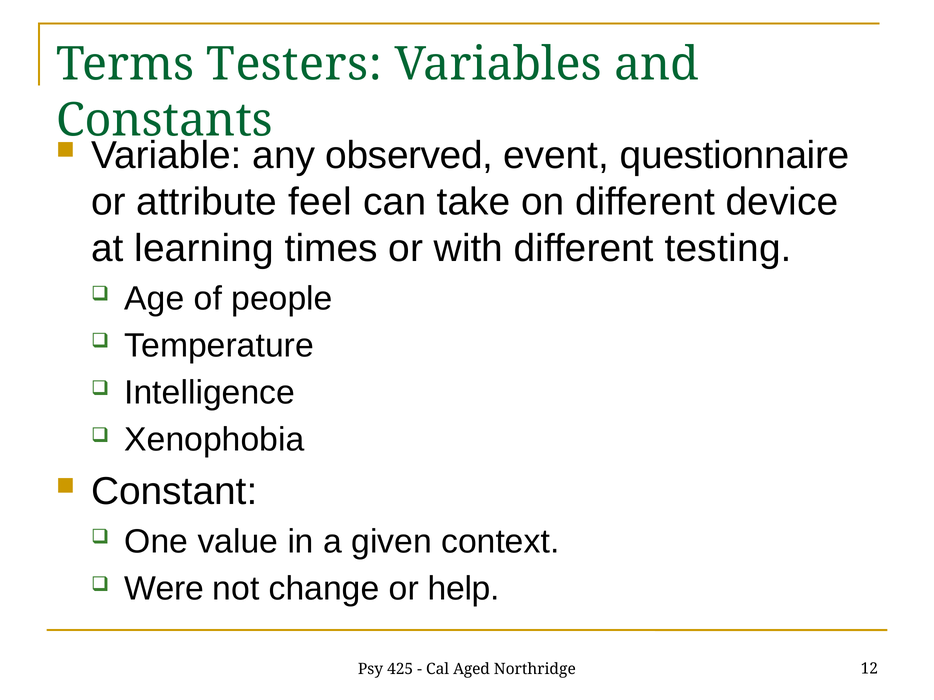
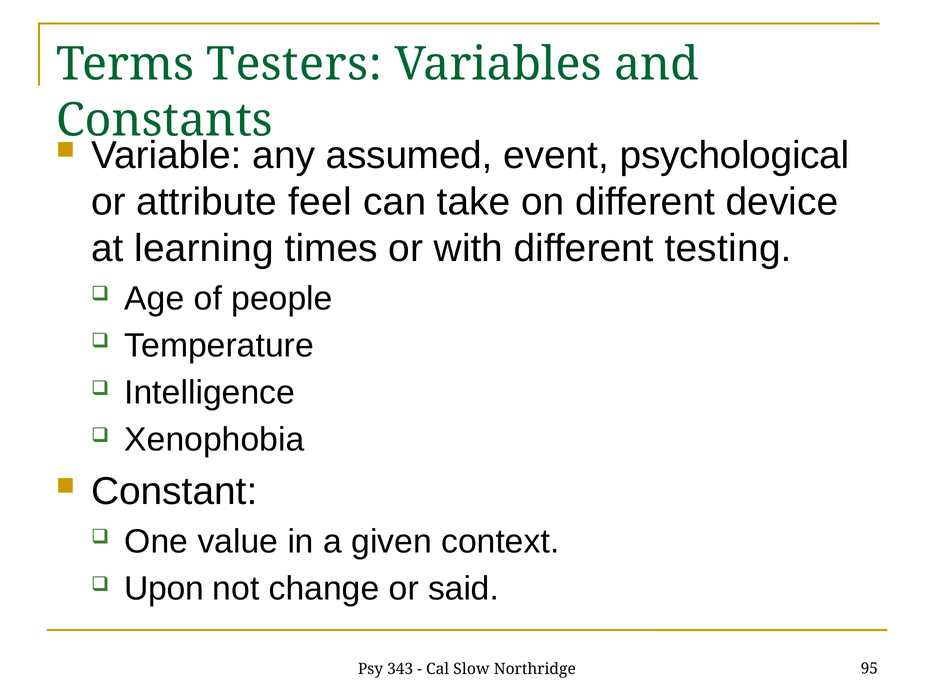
observed: observed -> assumed (409, 155)
questionnaire: questionnaire -> psychological (735, 155)
Were: Were -> Upon (164, 589)
help: help -> said (464, 589)
425: 425 -> 343 (400, 669)
Aged: Aged -> Slow (471, 669)
12: 12 -> 95 (869, 669)
